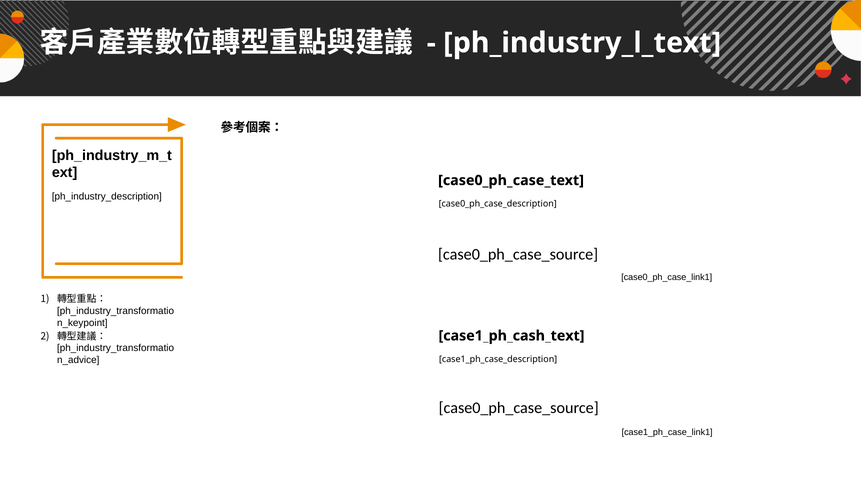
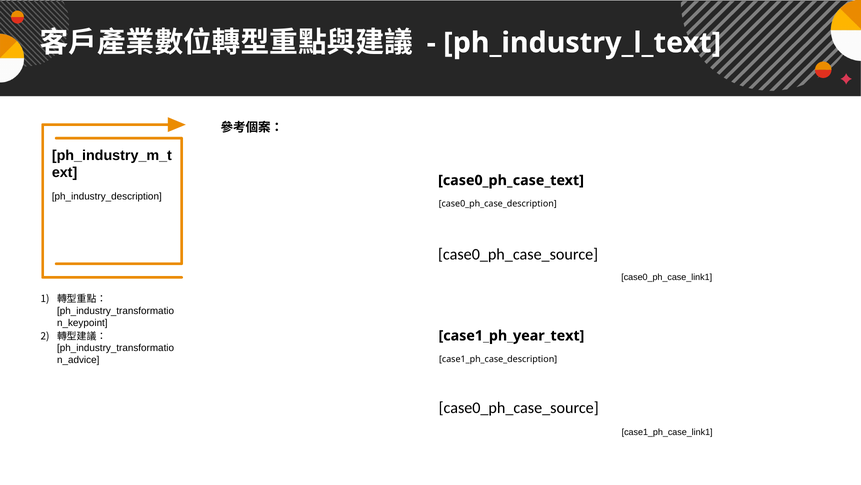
case1_ph_cash_text: case1_ph_cash_text -> case1_ph_year_text (511, 335)
